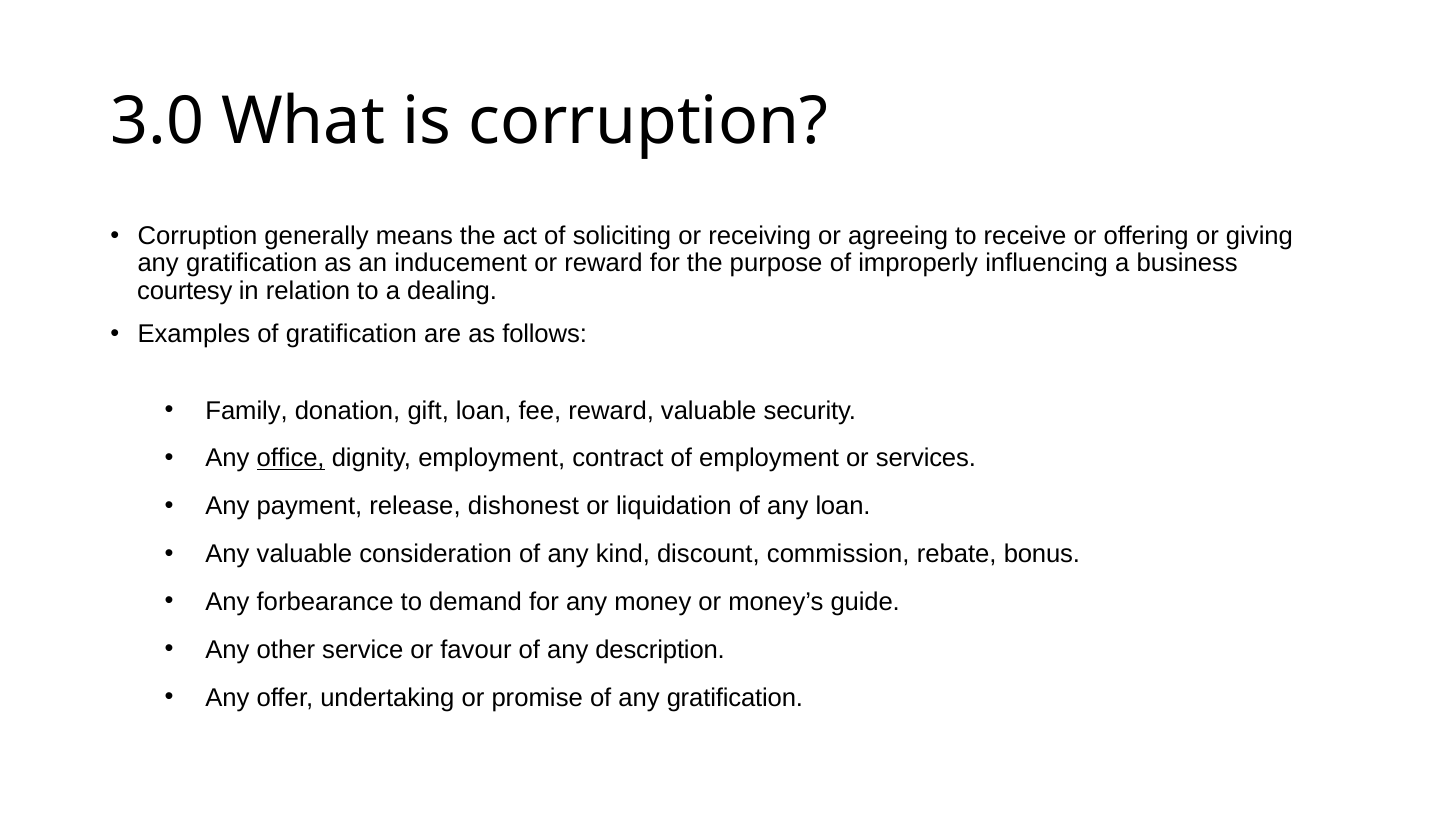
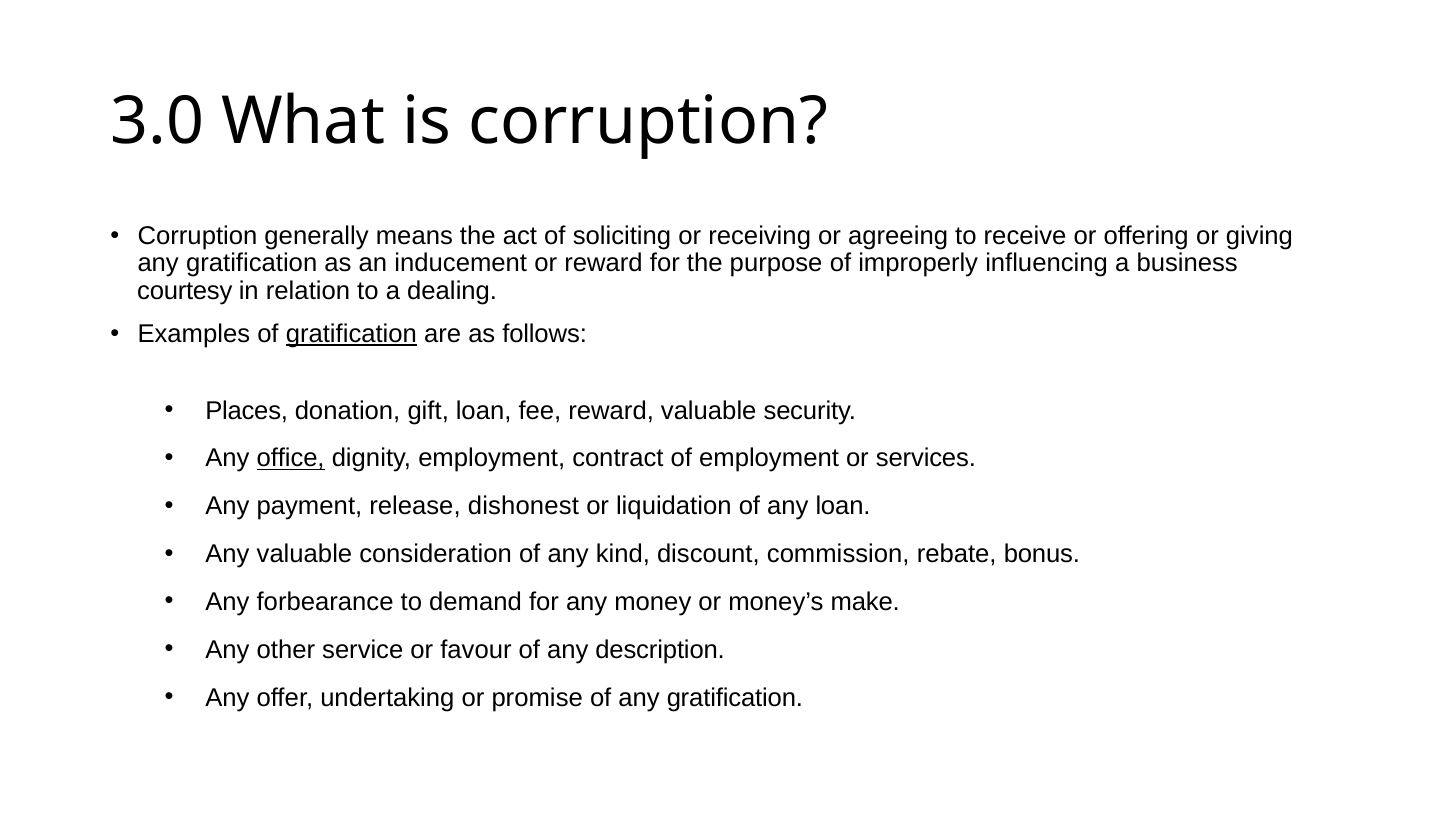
gratification underline: none -> present (351, 334)
Family: Family -> Places (247, 411)
guide: guide -> make (865, 602)
